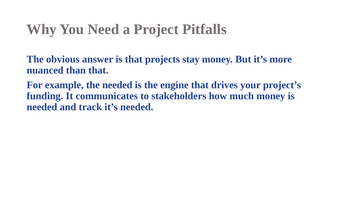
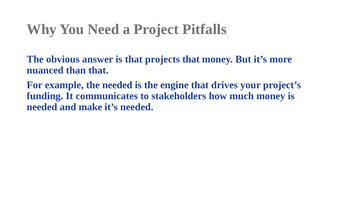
projects stay: stay -> that (191, 59)
track: track -> make (90, 107)
